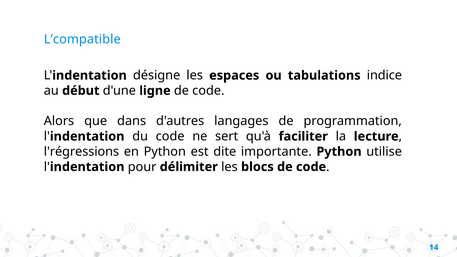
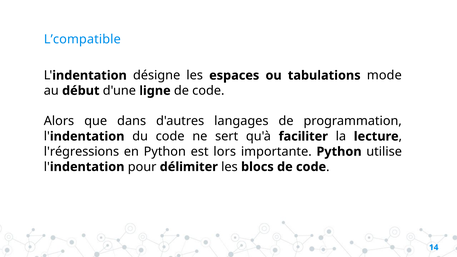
indice: indice -> mode (384, 75)
dite: dite -> lors (225, 152)
